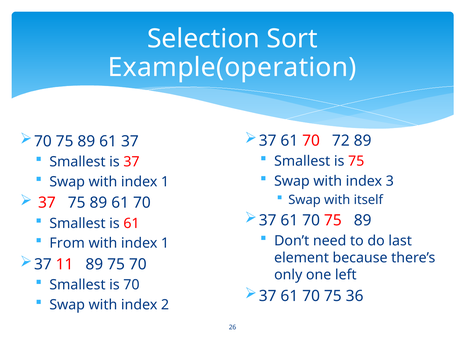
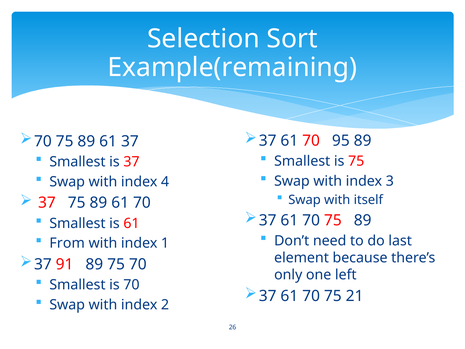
Example(operation: Example(operation -> Example(remaining (232, 67)
72: 72 -> 95 (341, 141)
Swap with index 1: 1 -> 4 (165, 182)
11: 11 -> 91 (65, 264)
36: 36 -> 21 (355, 296)
